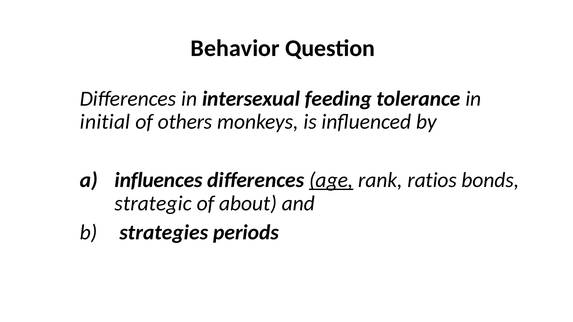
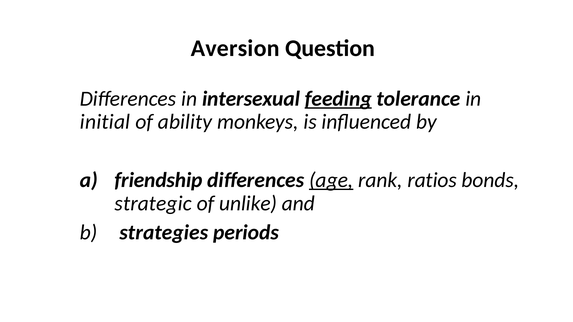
Behavior: Behavior -> Aversion (235, 48)
feeding underline: none -> present (338, 99)
others: others -> ability (185, 122)
influences: influences -> friendship (159, 180)
about: about -> unlike (248, 204)
